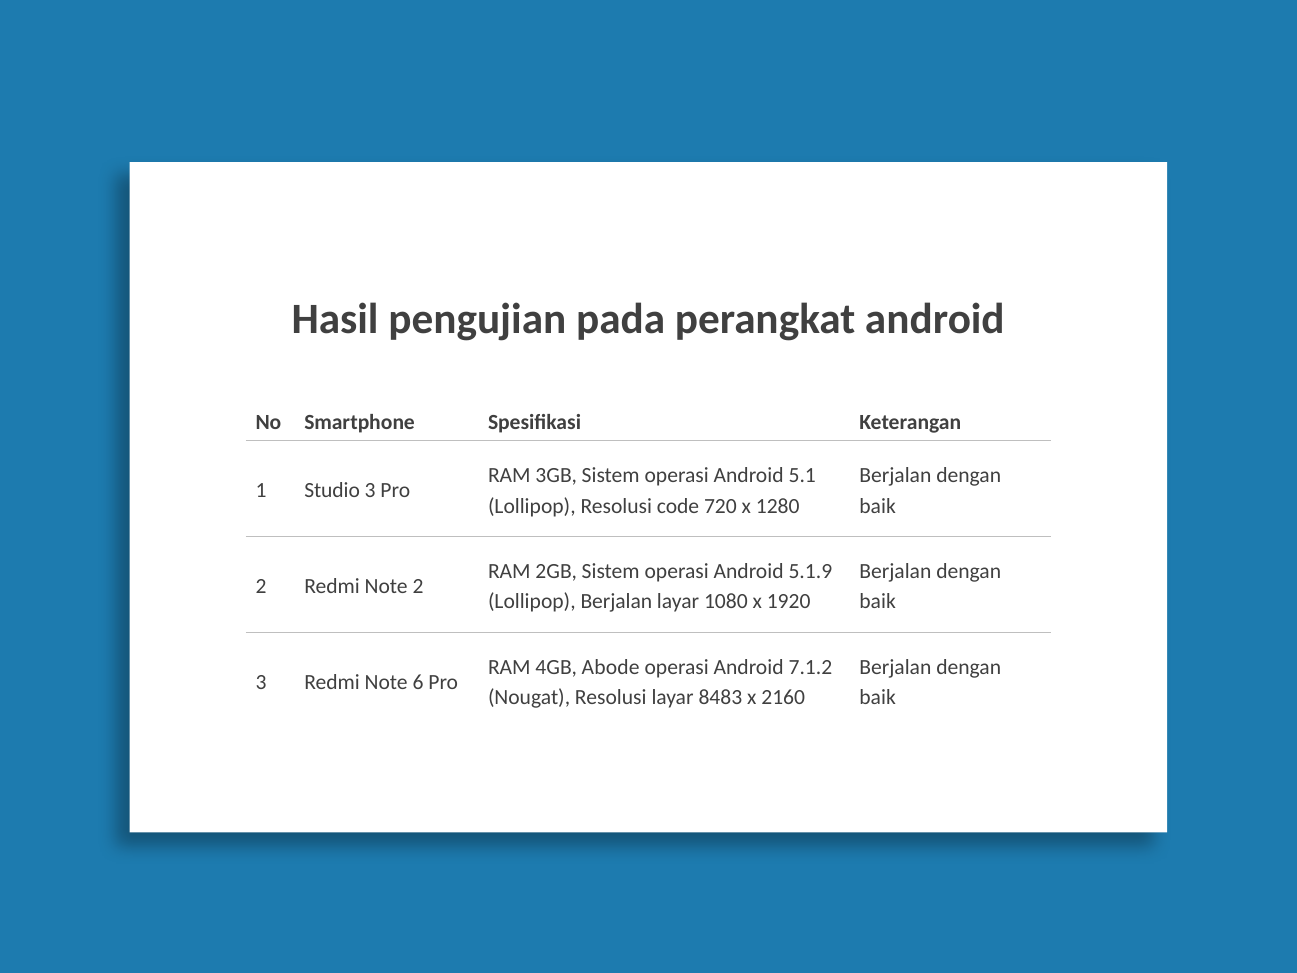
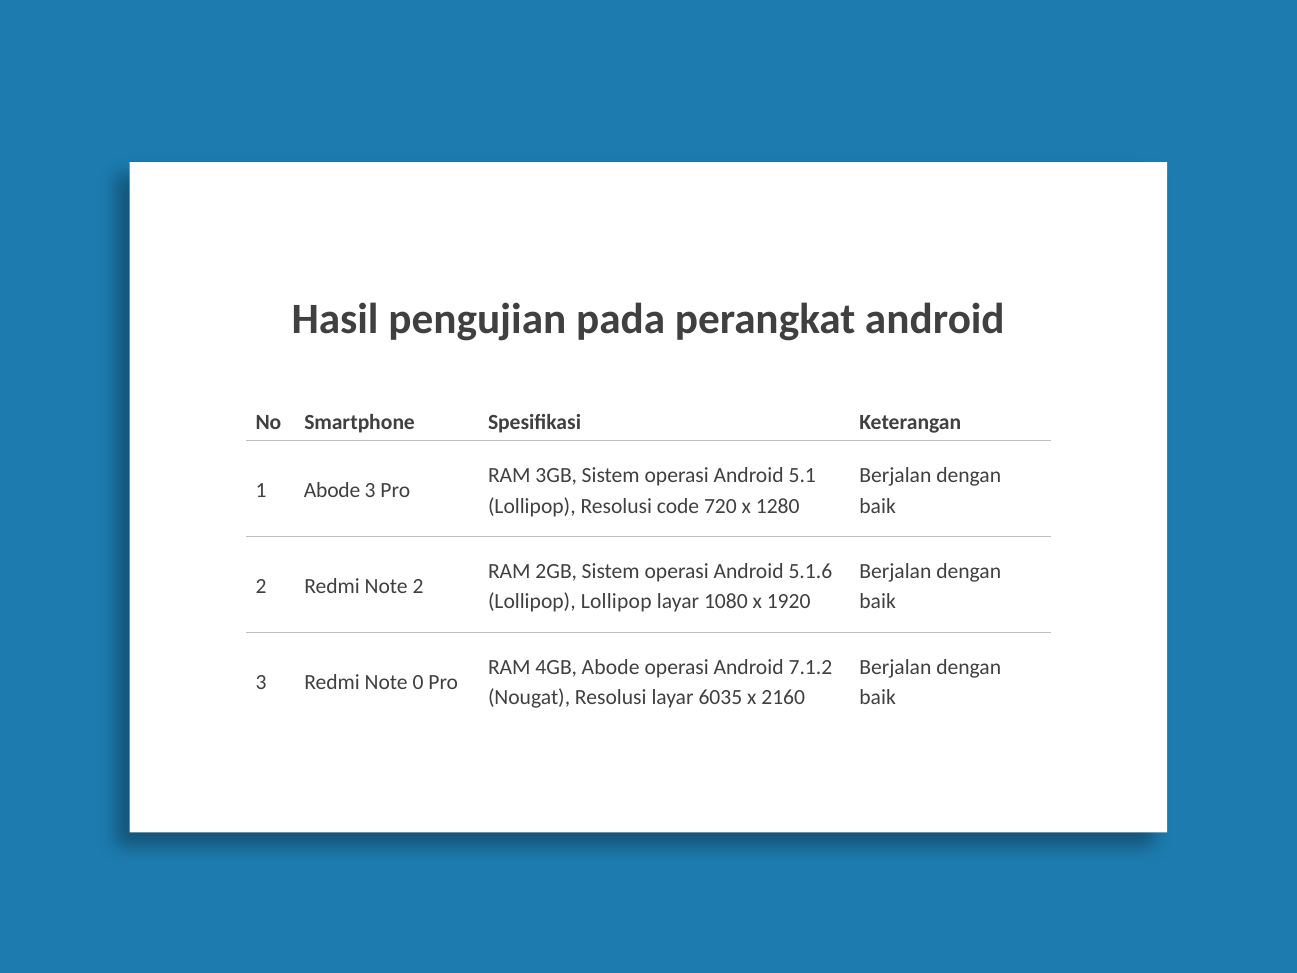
1 Studio: Studio -> Abode (332, 491)
5.1.9: 5.1.9 -> 5.1.6 (810, 571)
Lollipop Berjalan: Berjalan -> Lollipop (616, 602)
6: 6 -> 0 (418, 682)
8483: 8483 -> 6035 (720, 697)
